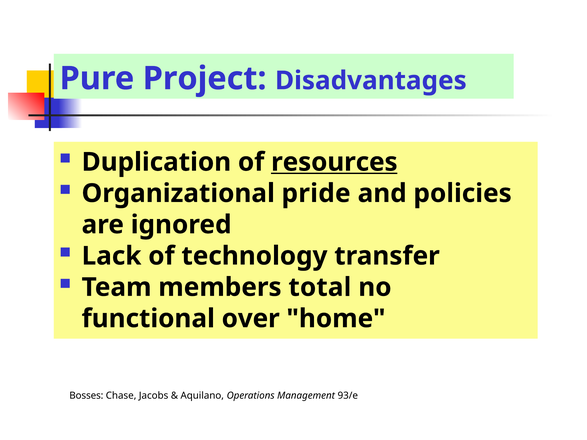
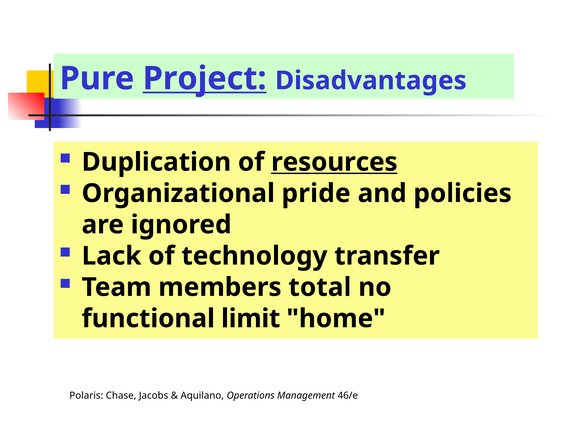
Project underline: none -> present (205, 79)
over: over -> limit (251, 319)
Bosses: Bosses -> Polaris (86, 396)
93/e: 93/e -> 46/e (348, 396)
